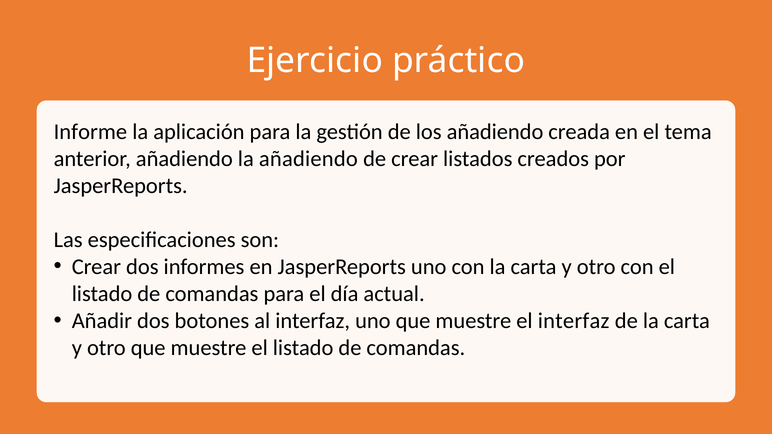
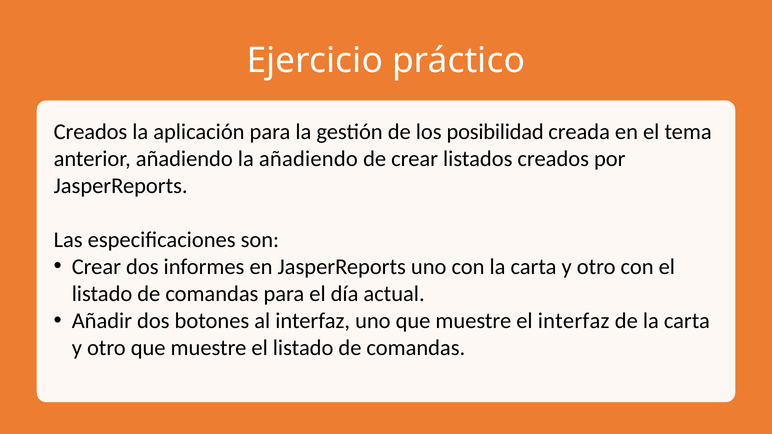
Informe: Informe -> Creados (90, 132)
los añadiendo: añadiendo -> posibilidad (495, 132)
